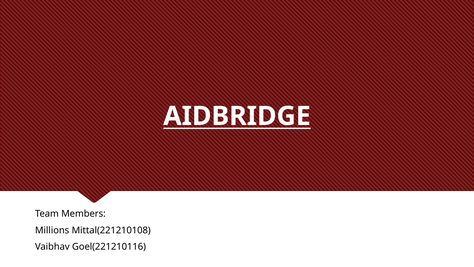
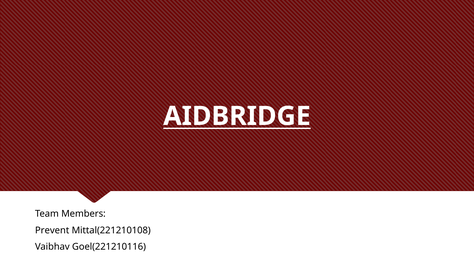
Millions: Millions -> Prevent (52, 230)
